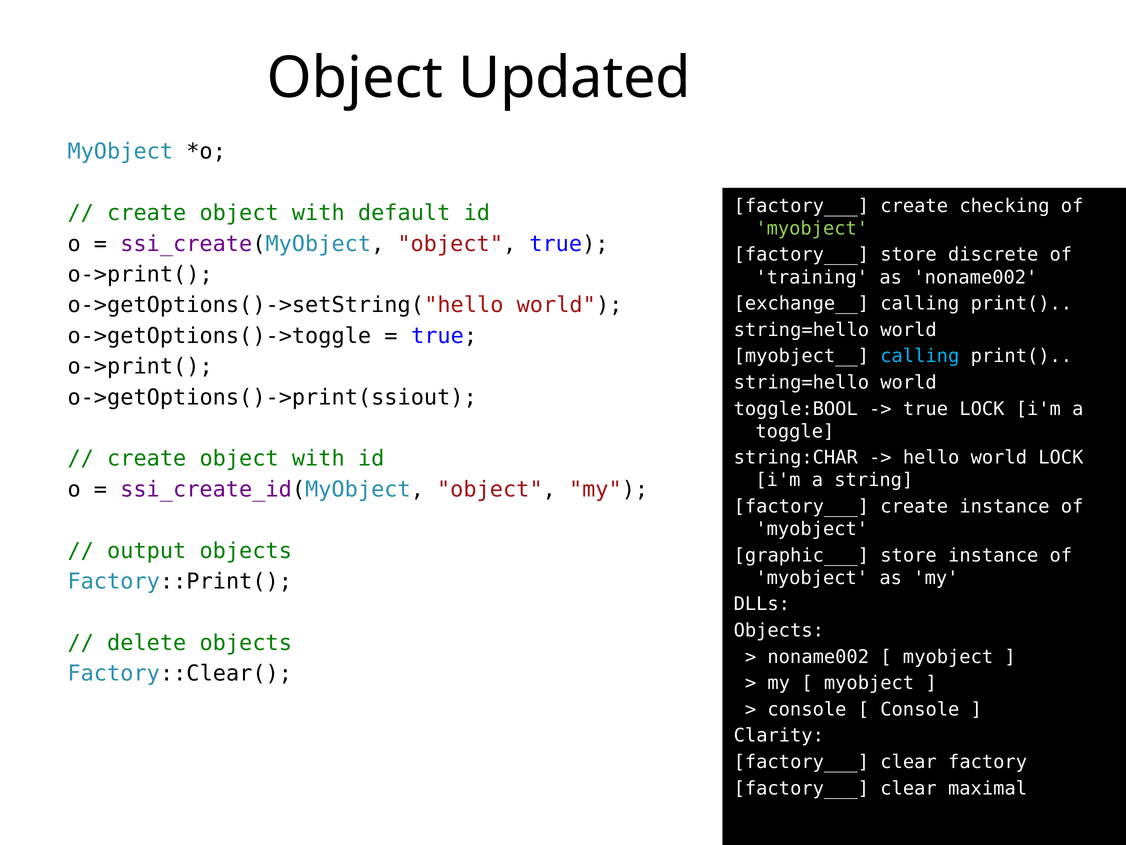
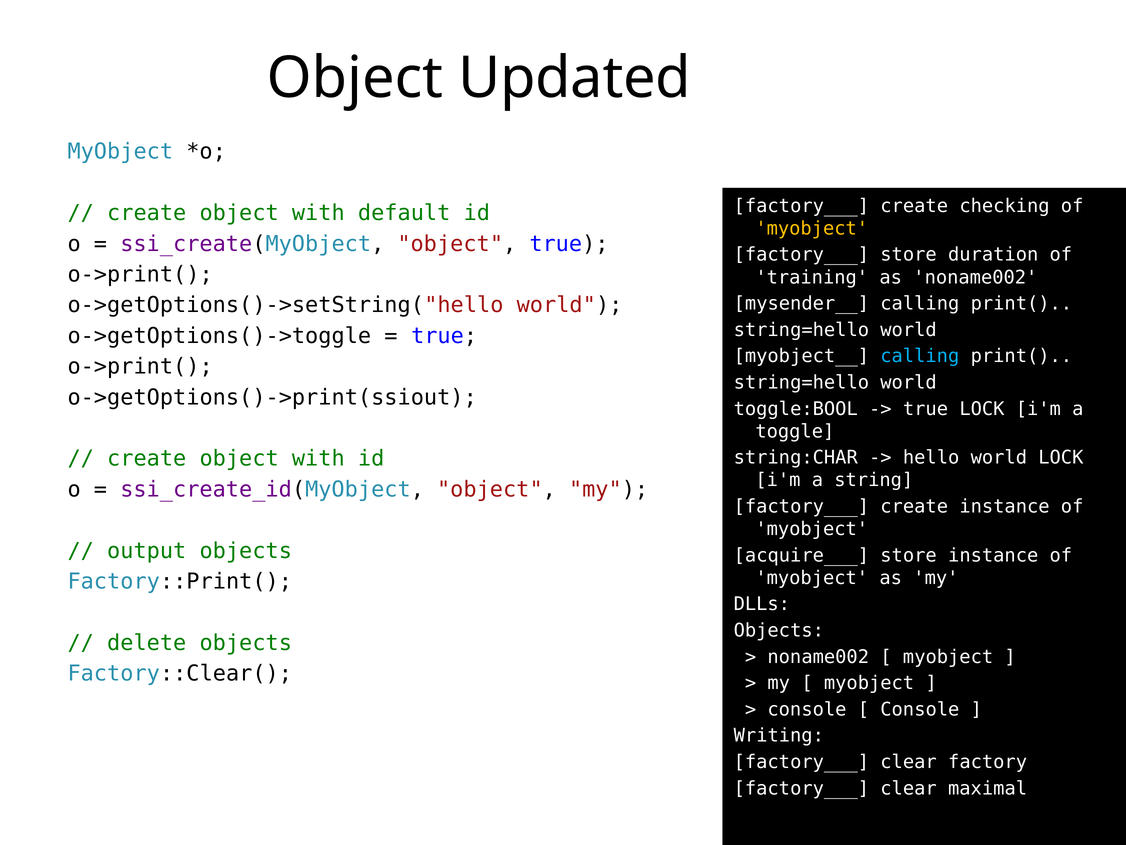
myobject colour: light green -> yellow (812, 228)
discrete: discrete -> duration (993, 255)
exchange__: exchange__ -> mysender__ (801, 303)
graphic___: graphic___ -> acquire___ (801, 555)
Clarity: Clarity -> Writing (779, 735)
